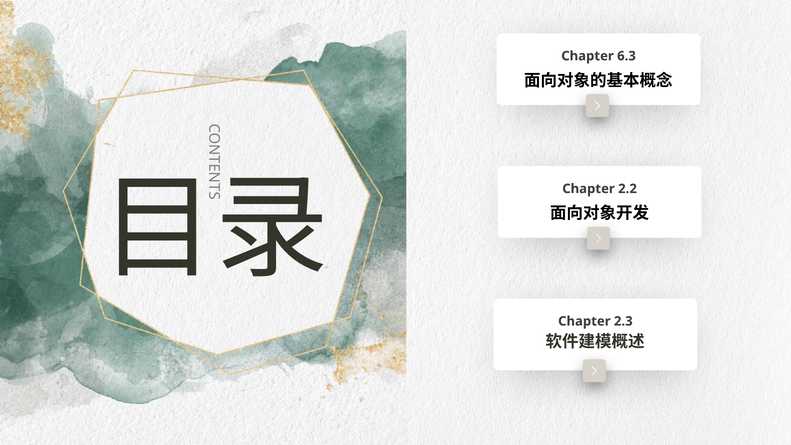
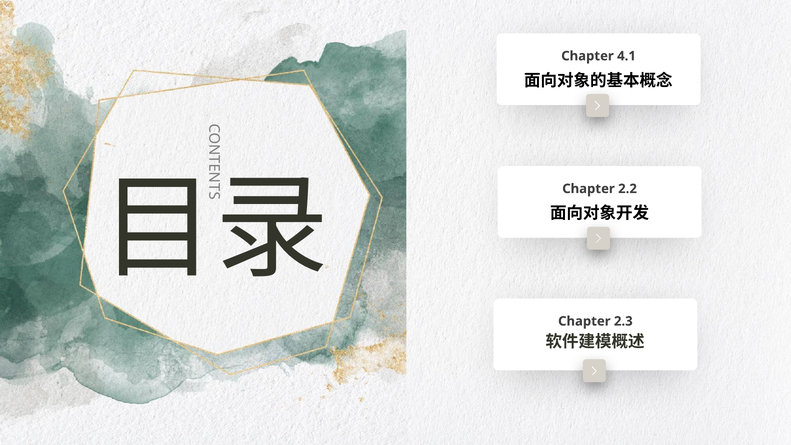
6.3: 6.3 -> 4.1 (627, 56)
